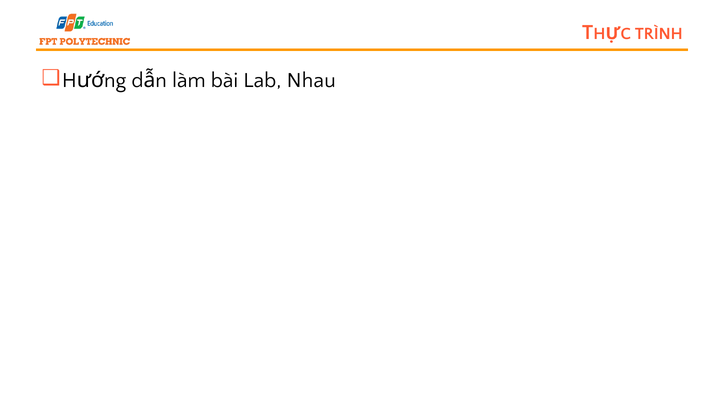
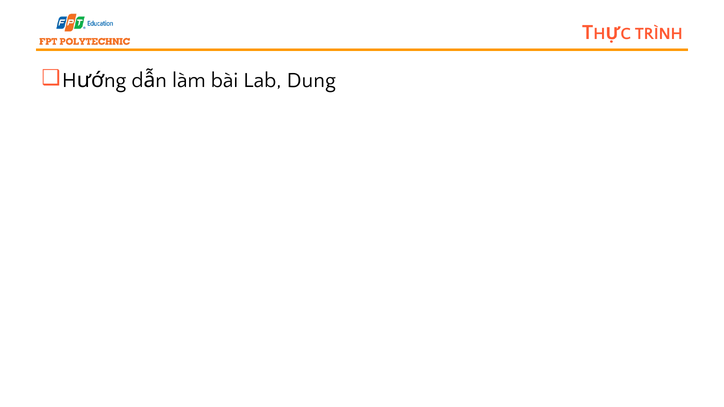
Nhau: Nhau -> Dung (311, 80)
